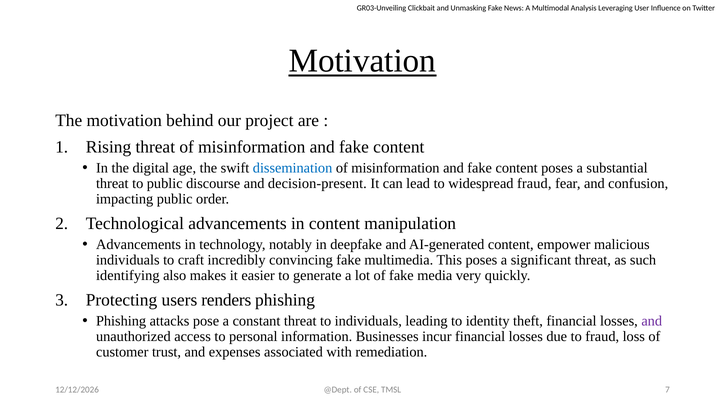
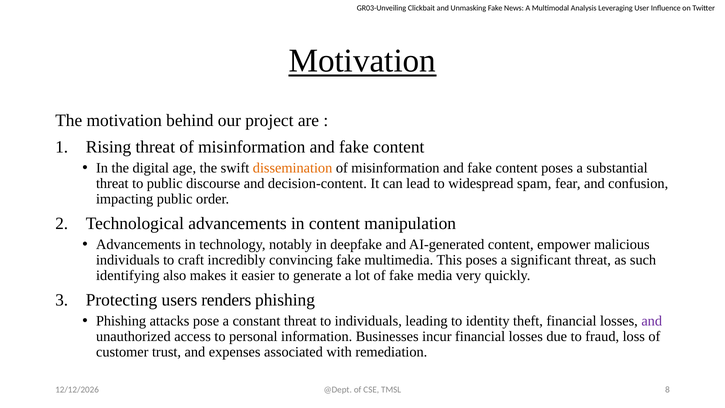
dissemination colour: blue -> orange (293, 168)
decision-present: decision-present -> decision-content (317, 183)
widespread fraud: fraud -> spam (534, 183)
7: 7 -> 8 (667, 389)
